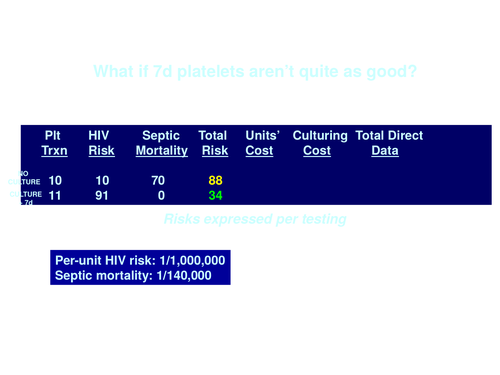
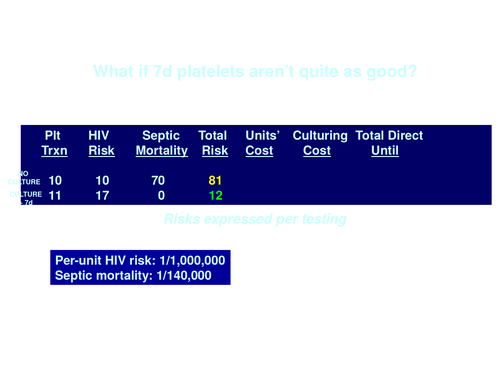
Data: Data -> Until (385, 151)
88: 88 -> 81 (216, 181)
91: 91 -> 17 (102, 196)
34: 34 -> 12 (216, 196)
